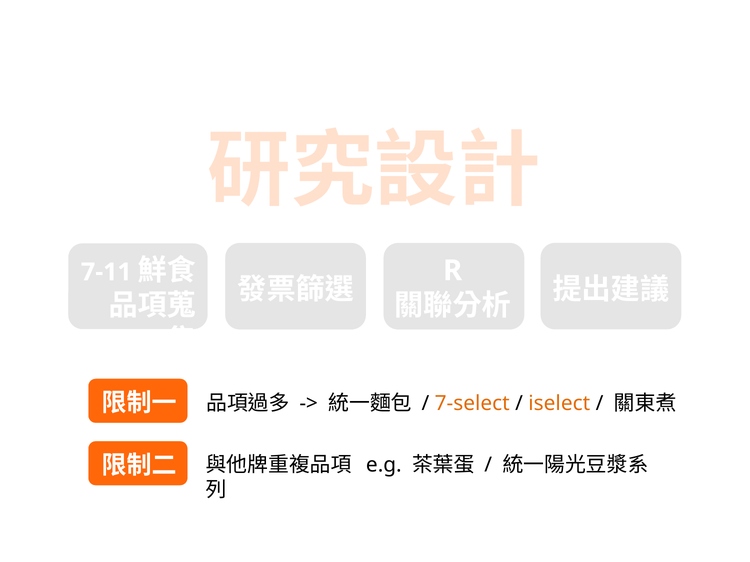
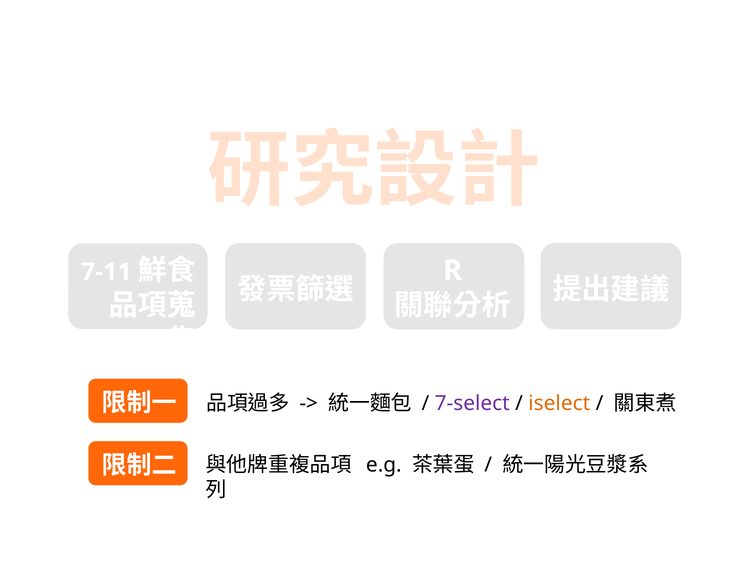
7-select colour: orange -> purple (472, 404)
